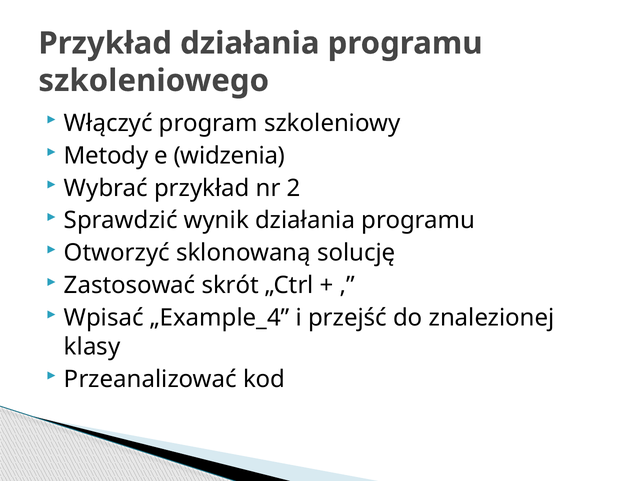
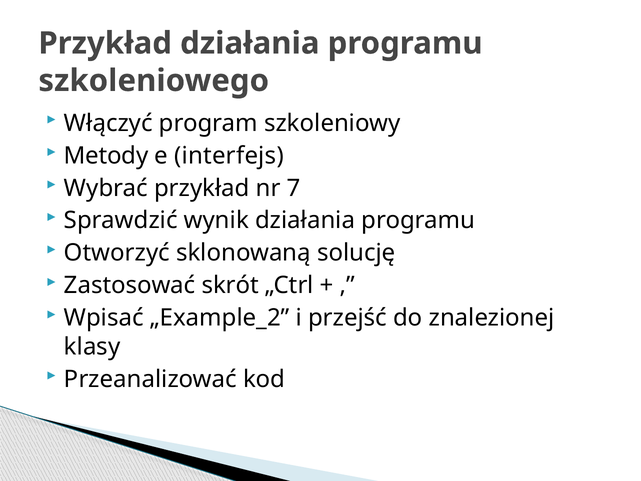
widzenia: widzenia -> interfejs (229, 156)
2: 2 -> 7 (294, 188)
„Example_4: „Example_4 -> „Example_2 (220, 318)
